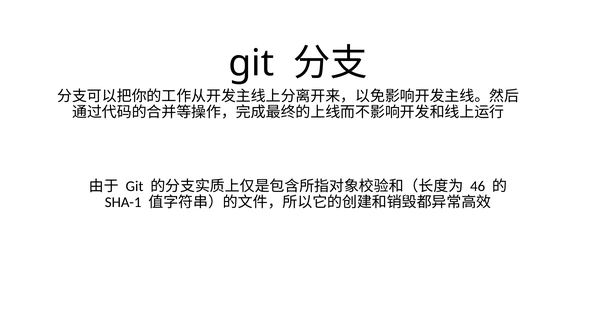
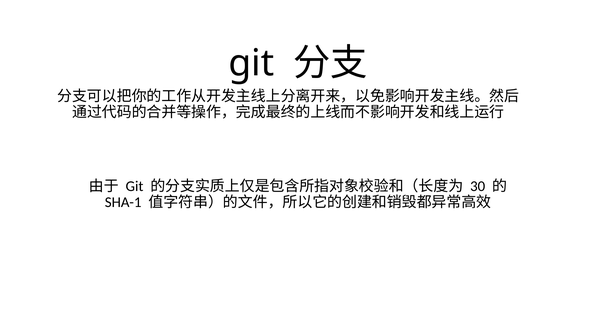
46: 46 -> 30 (478, 186)
